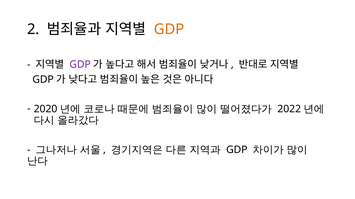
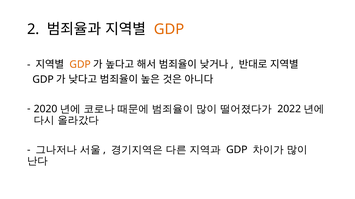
GDP colour: purple -> orange (80, 65)
